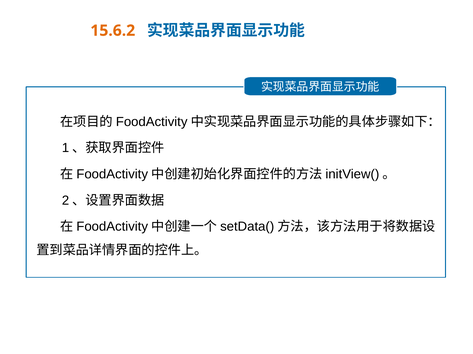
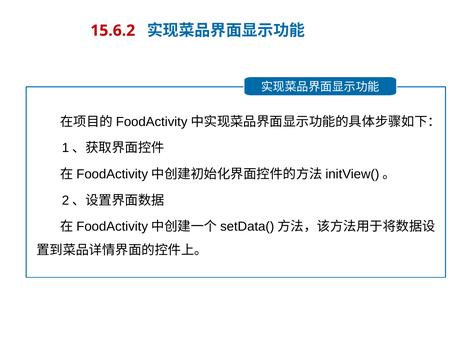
15.6.2 colour: orange -> red (113, 31)
